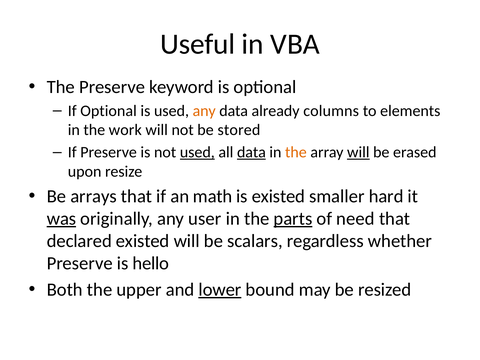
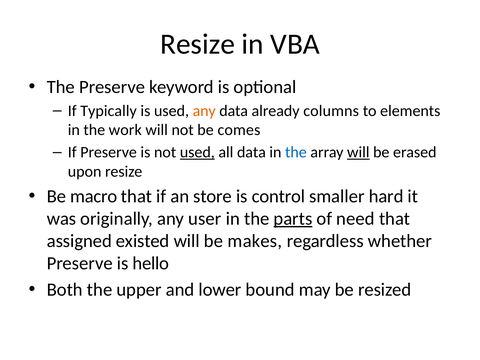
Useful: Useful -> Resize (198, 44)
If Optional: Optional -> Typically (109, 111)
stored: stored -> comes (239, 130)
data underline: present -> none (251, 152)
the colour: orange -> blue (296, 152)
arrays: arrays -> macro (94, 196)
math: math -> store (213, 196)
is existed: existed -> control (278, 196)
was underline: present -> none (62, 219)
declared: declared -> assigned (79, 241)
scalars: scalars -> makes (255, 241)
lower underline: present -> none (220, 290)
